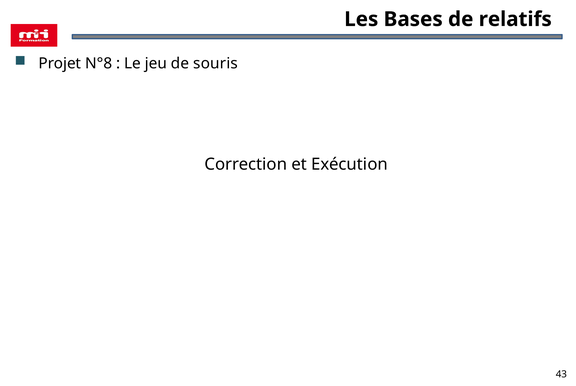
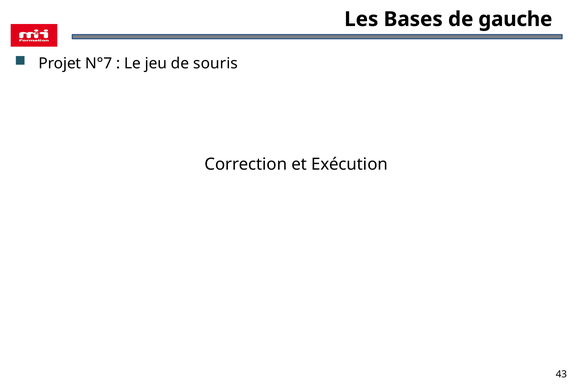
relatifs: relatifs -> gauche (515, 19)
N°8: N°8 -> N°7 (99, 63)
